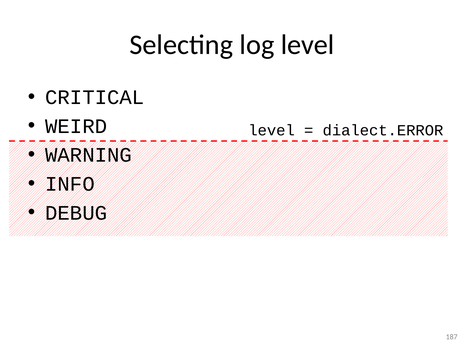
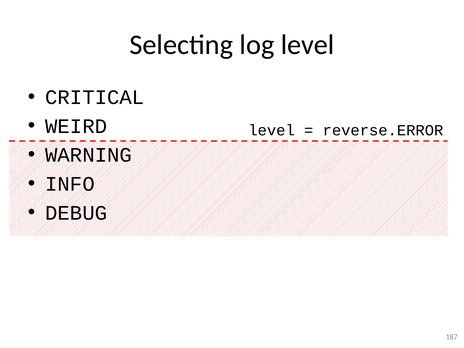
dialect.ERROR: dialect.ERROR -> reverse.ERROR (383, 130)
